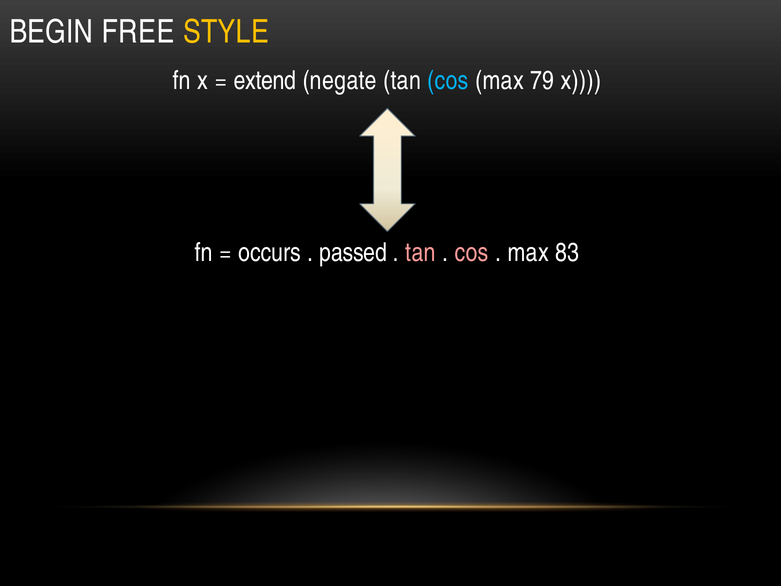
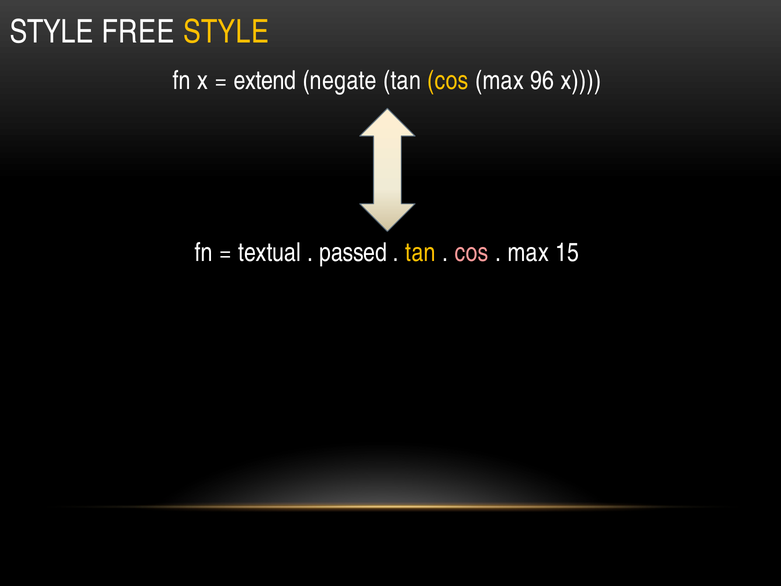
BEGIN: BEGIN -> STYLE (51, 32)
cos colour: light blue -> yellow (448, 81)
79: 79 -> 96 (542, 81)
occurs: occurs -> textual (270, 252)
tan colour: pink -> yellow (420, 252)
83: 83 -> 15 (567, 252)
